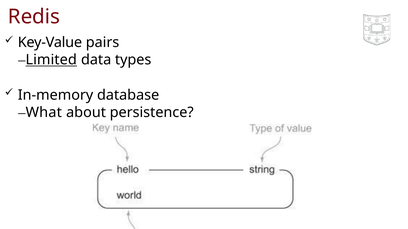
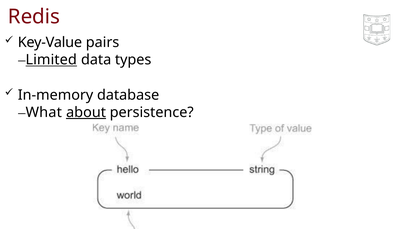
about underline: none -> present (86, 113)
